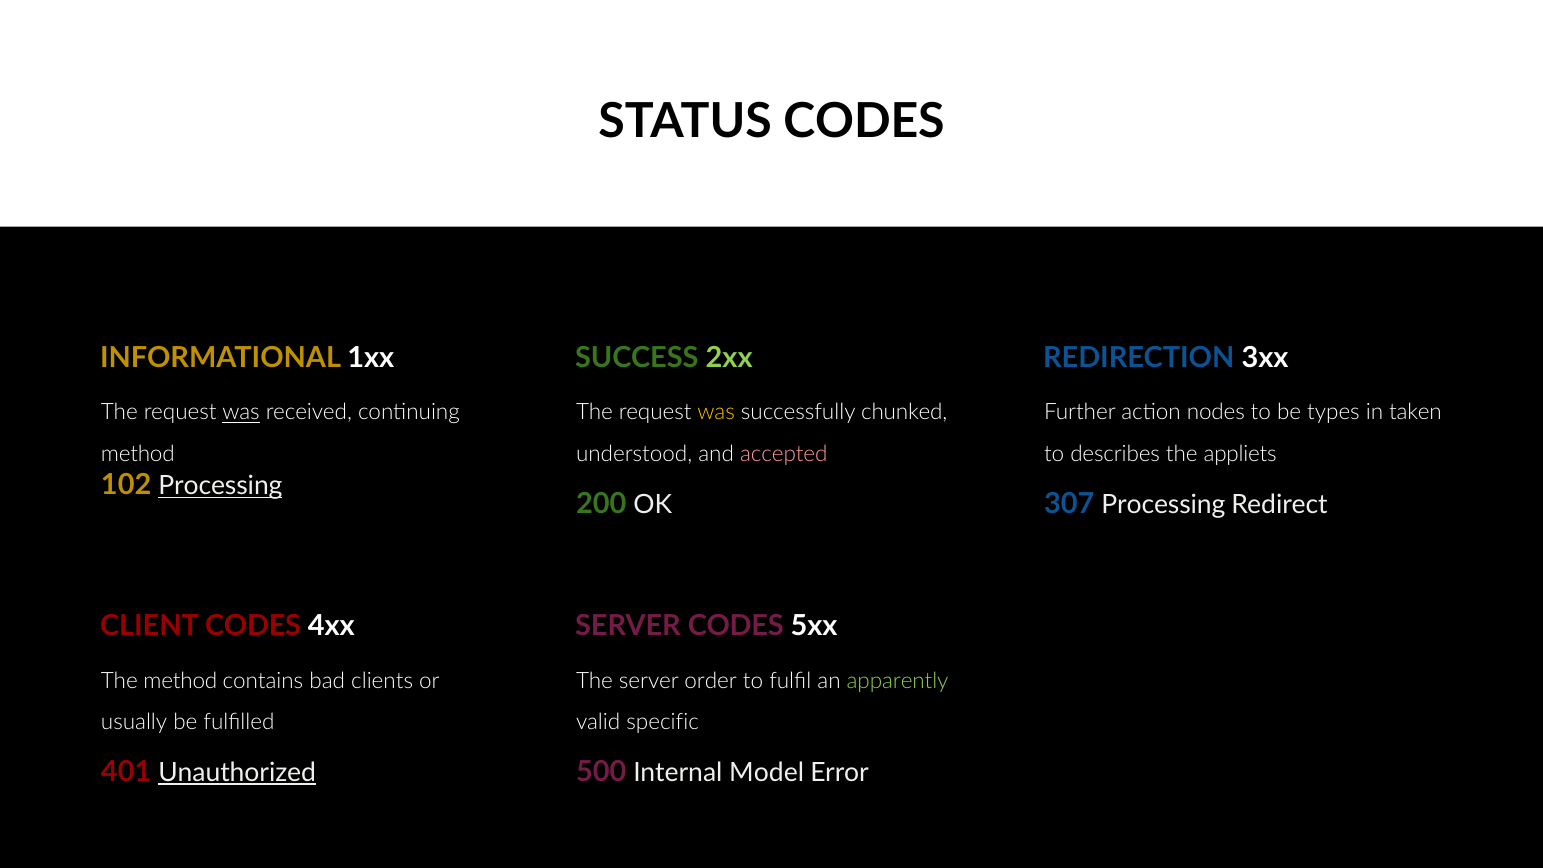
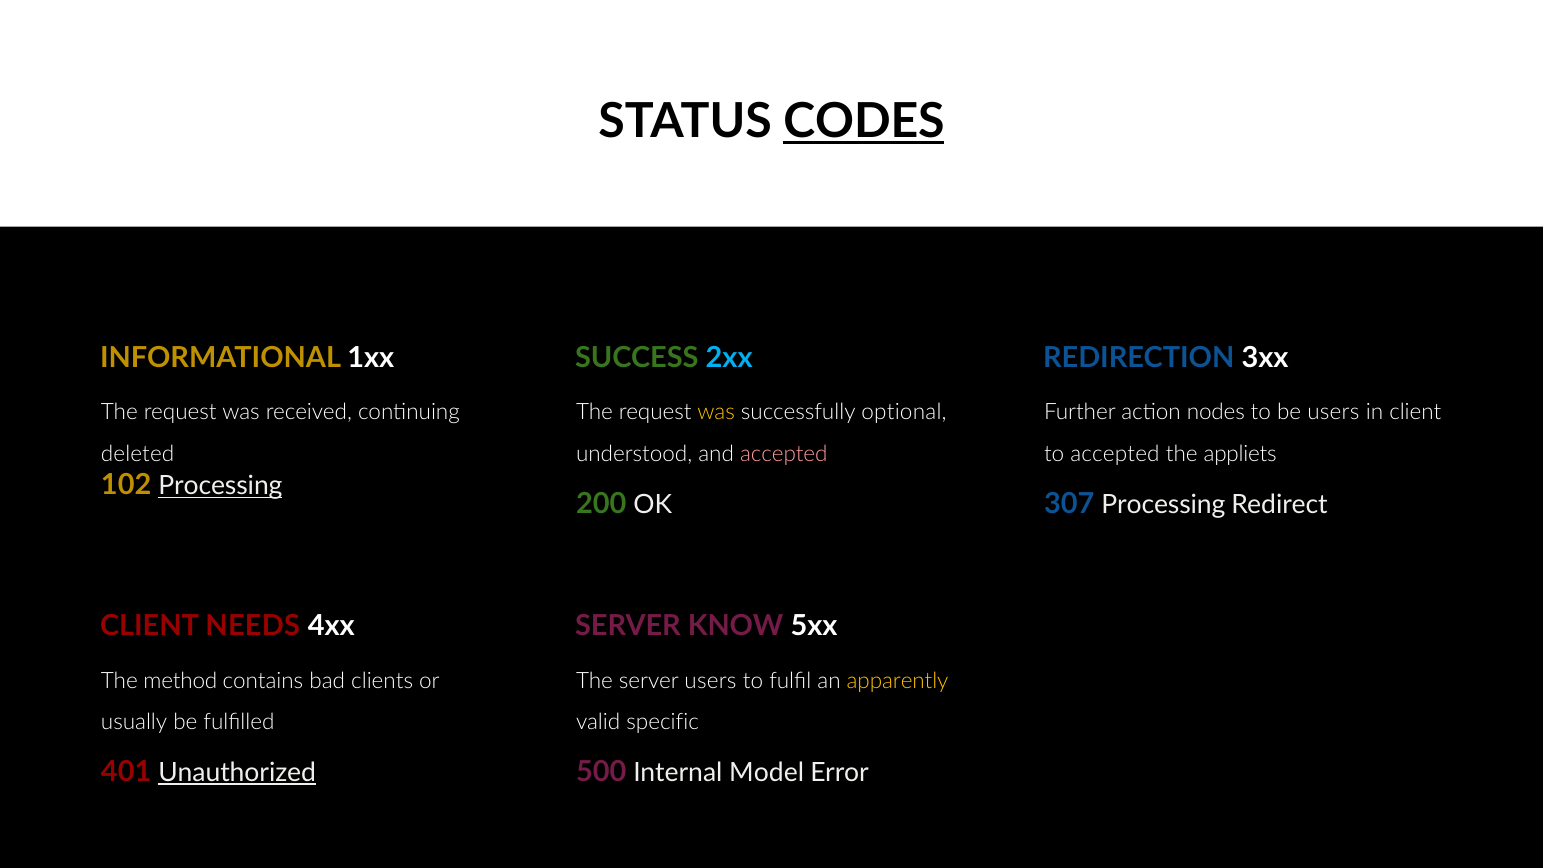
CODES underline: none -> present (864, 122)
2xx colour: light green -> light blue (729, 358)
was underline: present -> none (241, 413)
chunked: chunked -> optional (904, 413)
be types: types -> users (1333, 413)
in taken: taken -> client (1415, 413)
method: method -> deleted (138, 454)
to describes: describes -> accepted (1115, 454)
CLIENT CODES: CODES -> NEEDS (253, 626)
SERVER CODES: CODES -> KNOW (736, 626)
server order: order -> users (710, 681)
apparently colour: light green -> yellow (898, 681)
